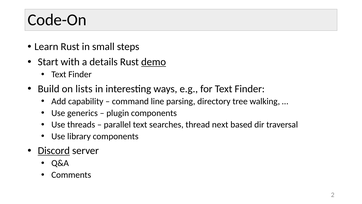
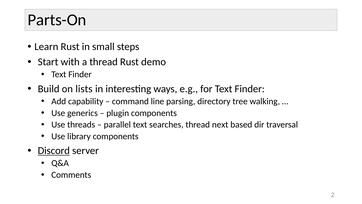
Code-On: Code-On -> Parts-On (57, 20)
a details: details -> thread (104, 62)
demo underline: present -> none (154, 62)
